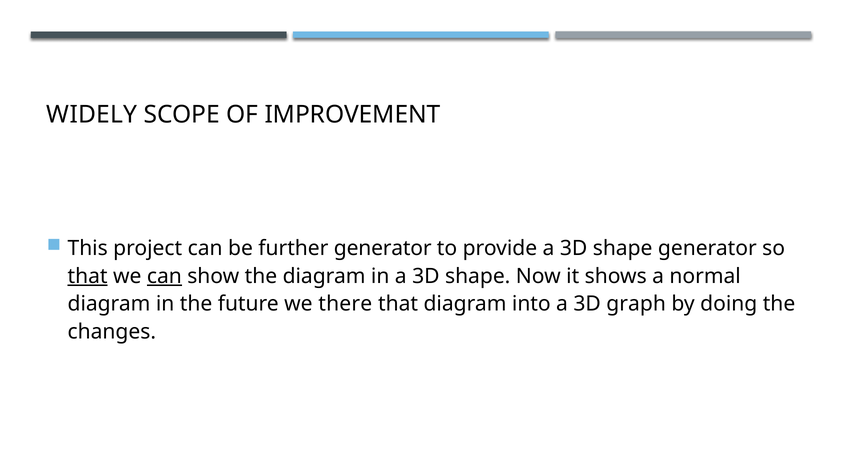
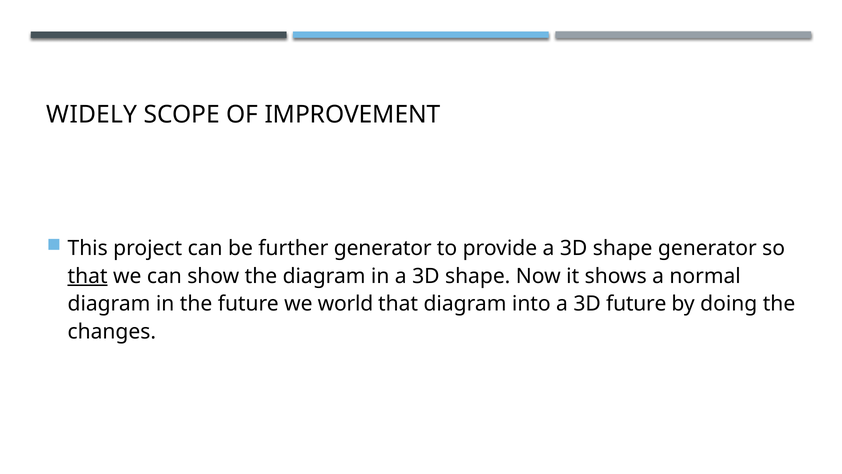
can underline: present -> none (164, 276)
there: there -> world (345, 304)
3D graph: graph -> future (636, 304)
